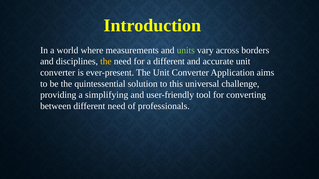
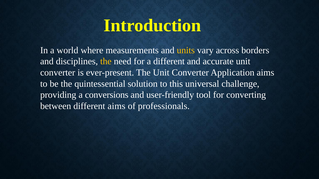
units colour: light green -> yellow (186, 50)
simplifying: simplifying -> conversions (107, 95)
different need: need -> aims (116, 106)
